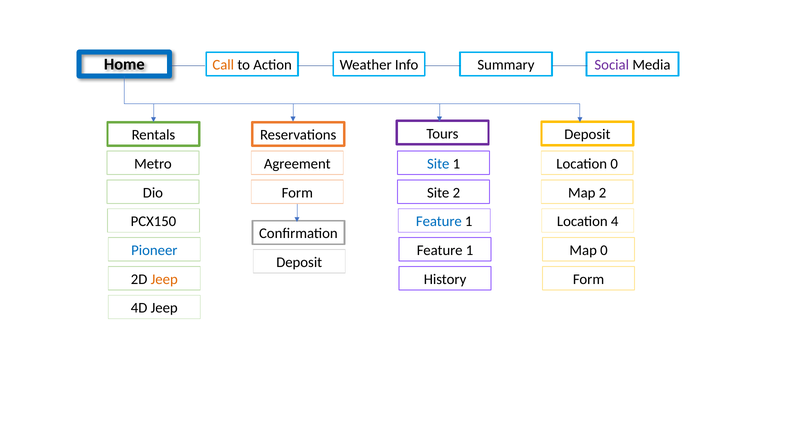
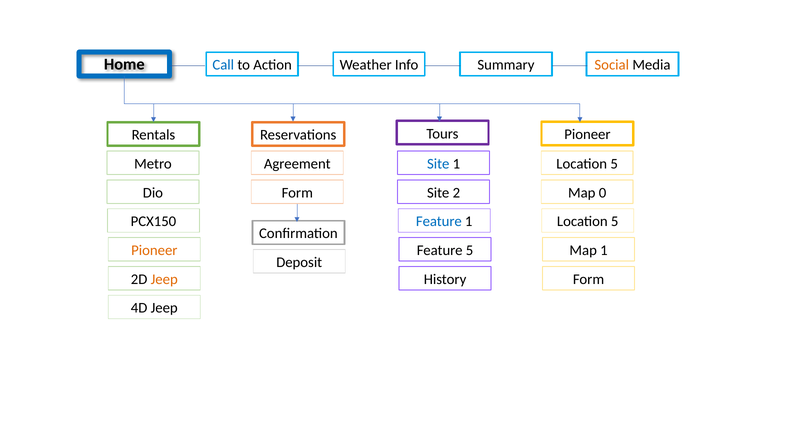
Call colour: orange -> blue (223, 65)
Social colour: purple -> orange (612, 65)
Tours Deposit: Deposit -> Pioneer (587, 134)
0: 0 -> 5 (614, 164)
Map 2: 2 -> 0 (602, 193)
4: 4 -> 5 (615, 221)
Pioneer colour: blue -> orange (154, 250)
1: 1 -> 5 (470, 250)
Map 0: 0 -> 1 (604, 250)
